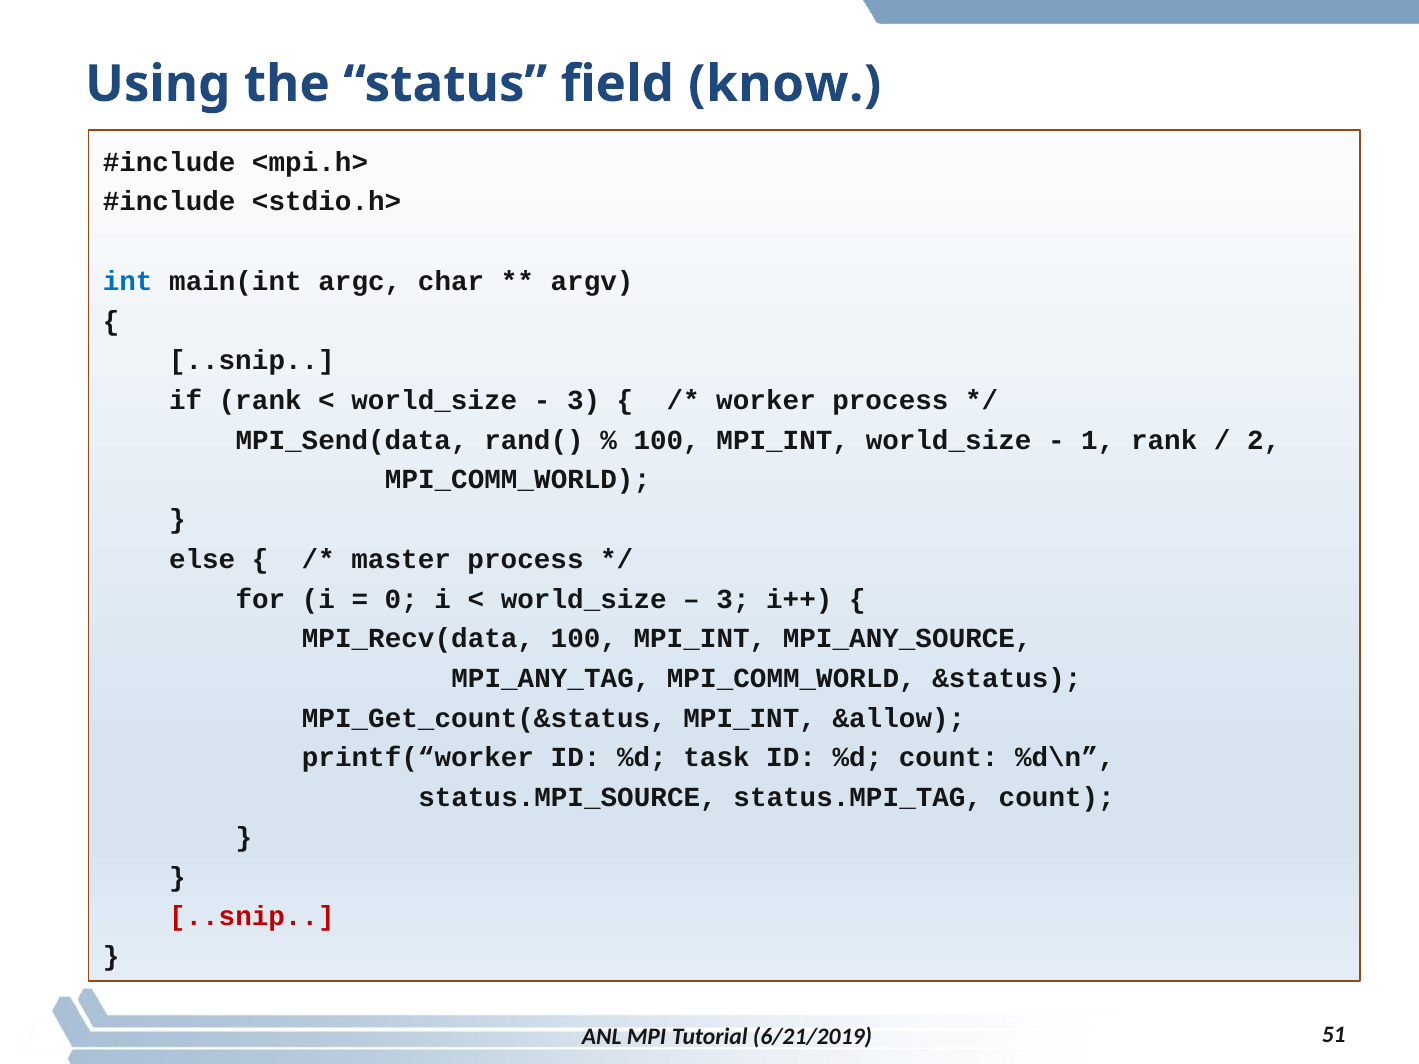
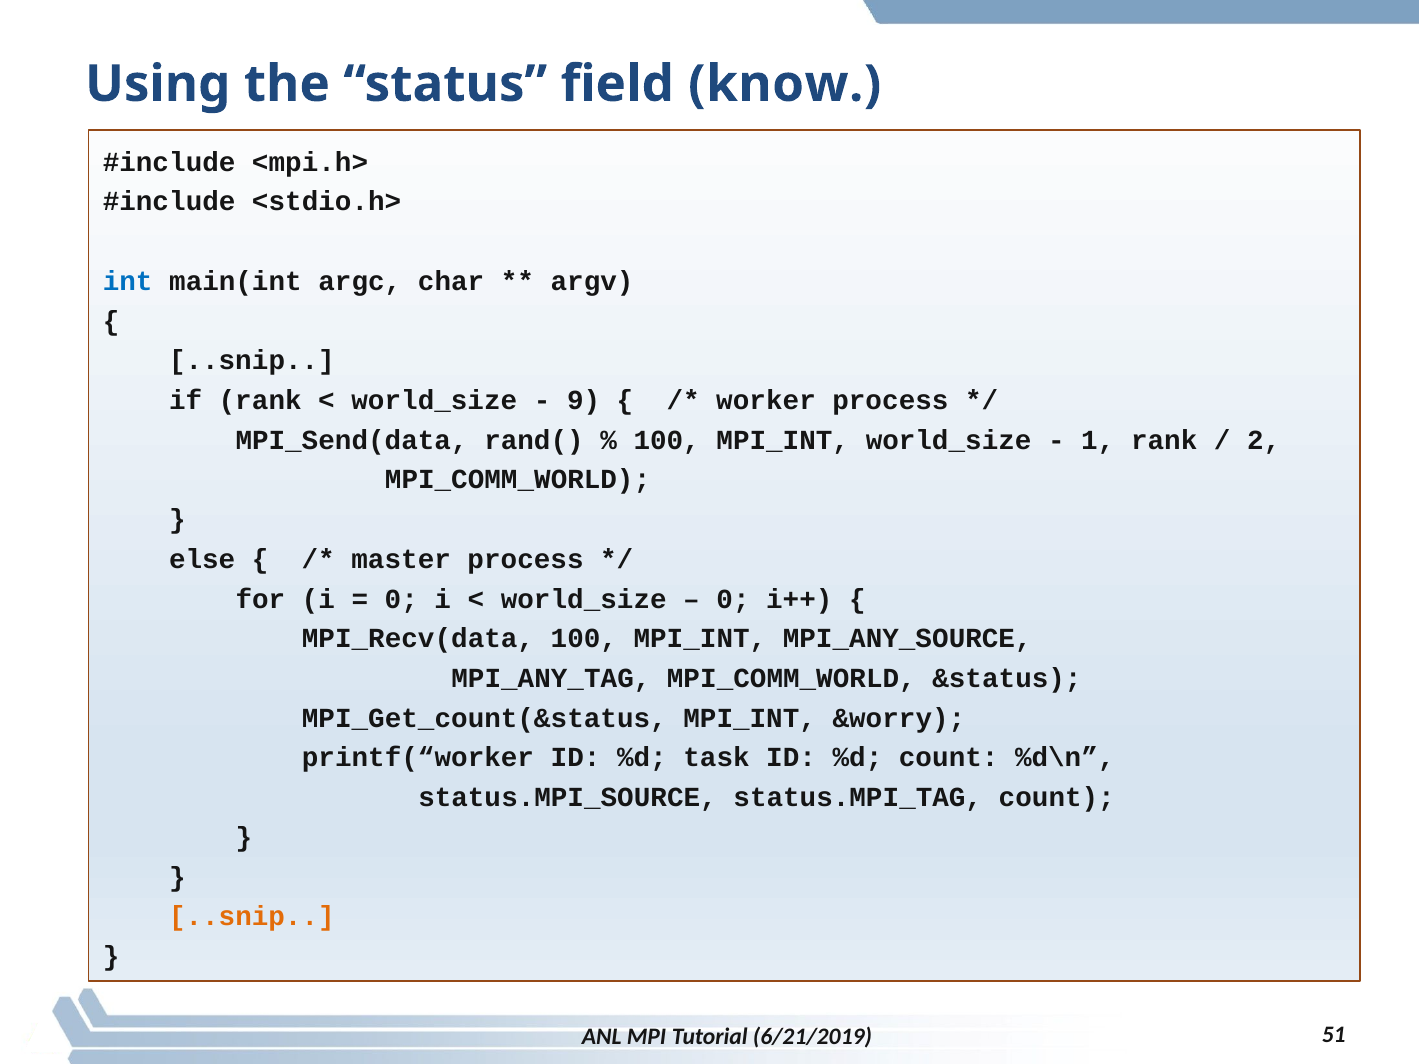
3: 3 -> 9 (584, 401)
3: 3 -> 0 (733, 599)
&allow: &allow -> &worry (899, 718)
..snip colour: red -> orange (252, 917)
